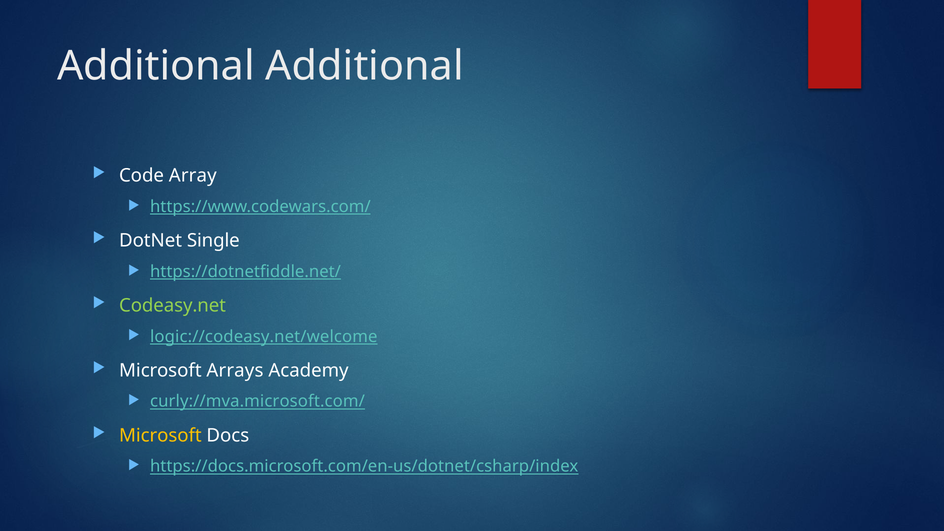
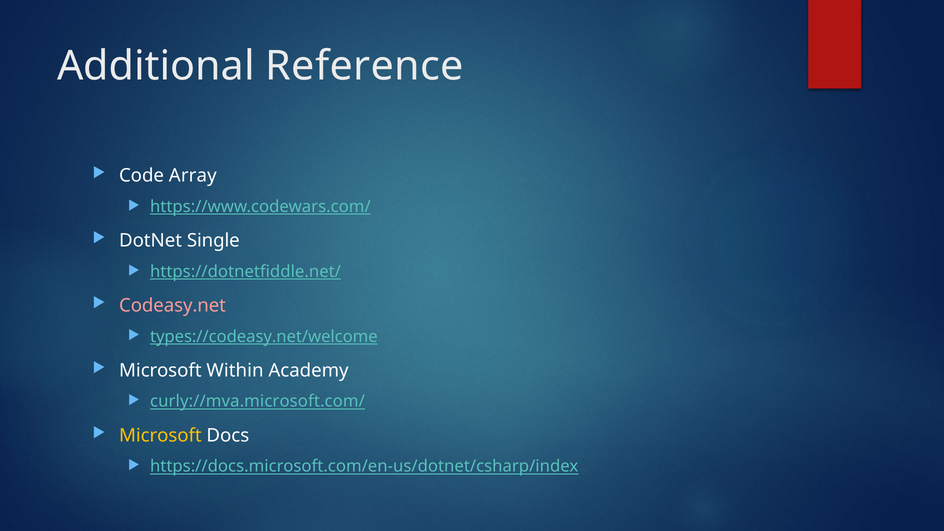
Additional Additional: Additional -> Reference (364, 66)
Codeasy.net colour: light green -> pink (173, 306)
logic://codeasy.net/welcome: logic://codeasy.net/welcome -> types://codeasy.net/welcome (264, 336)
Arrays: Arrays -> Within (235, 371)
